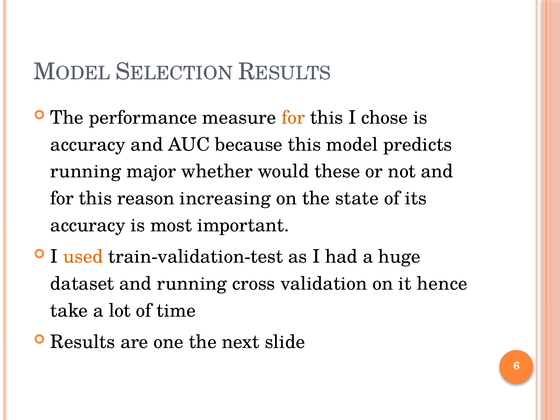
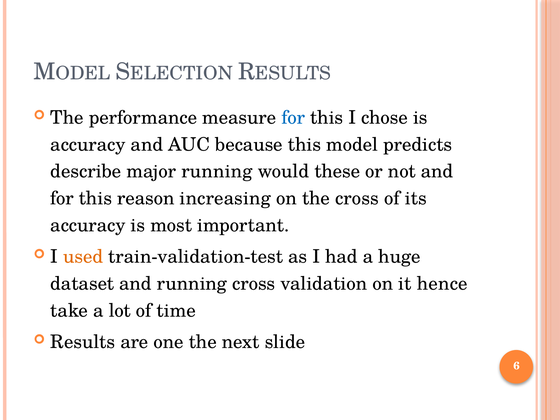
for colour: orange -> blue (293, 118)
running: running -> describe (86, 171)
major whether: whether -> running (217, 171)
the state: state -> cross (357, 198)
